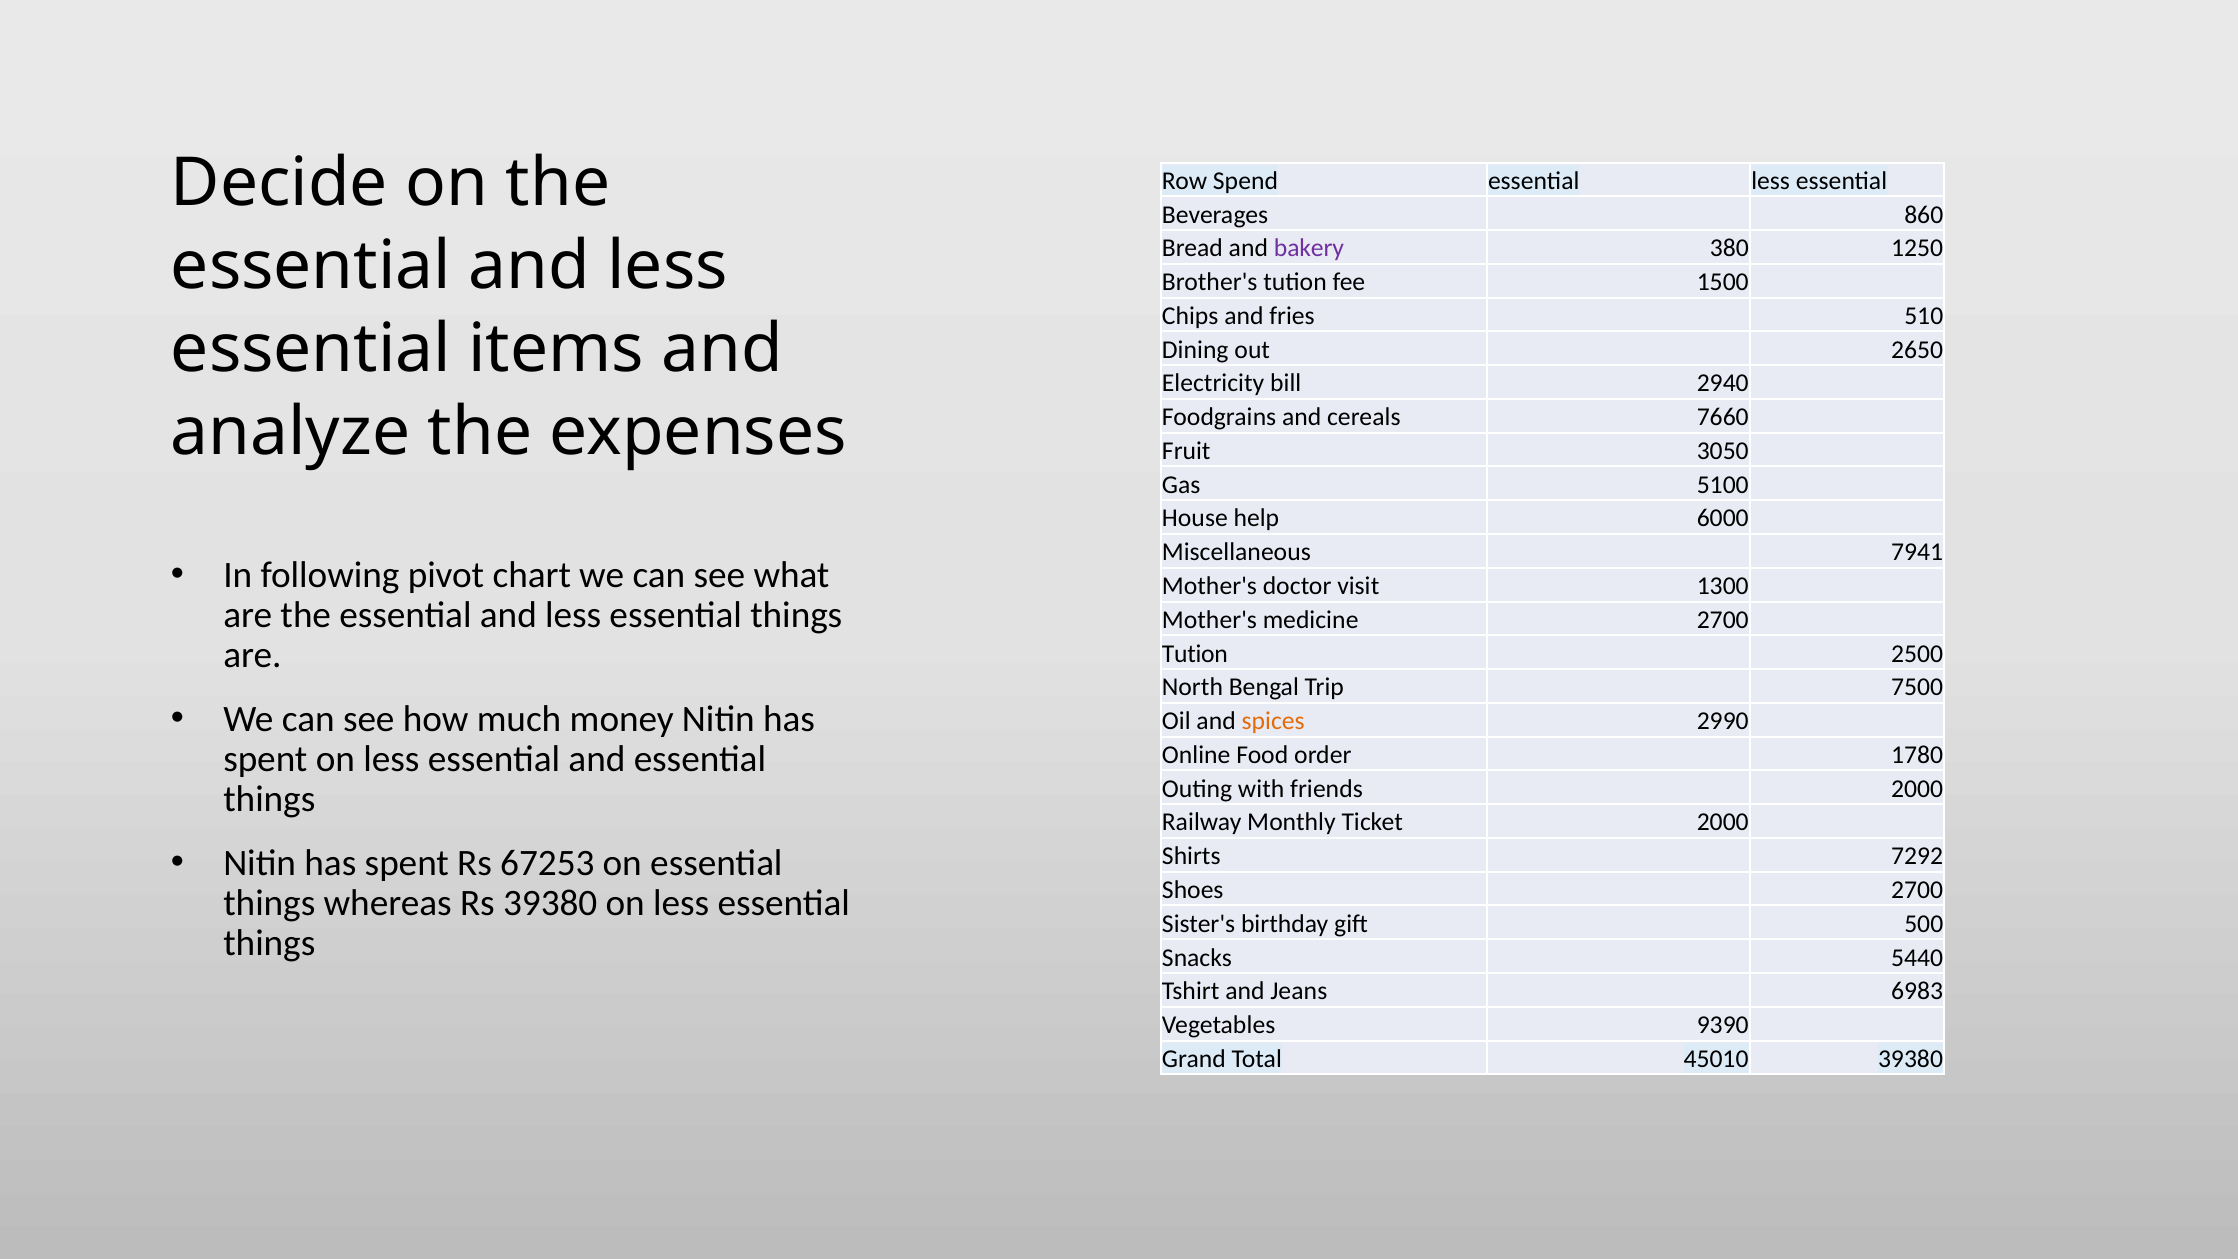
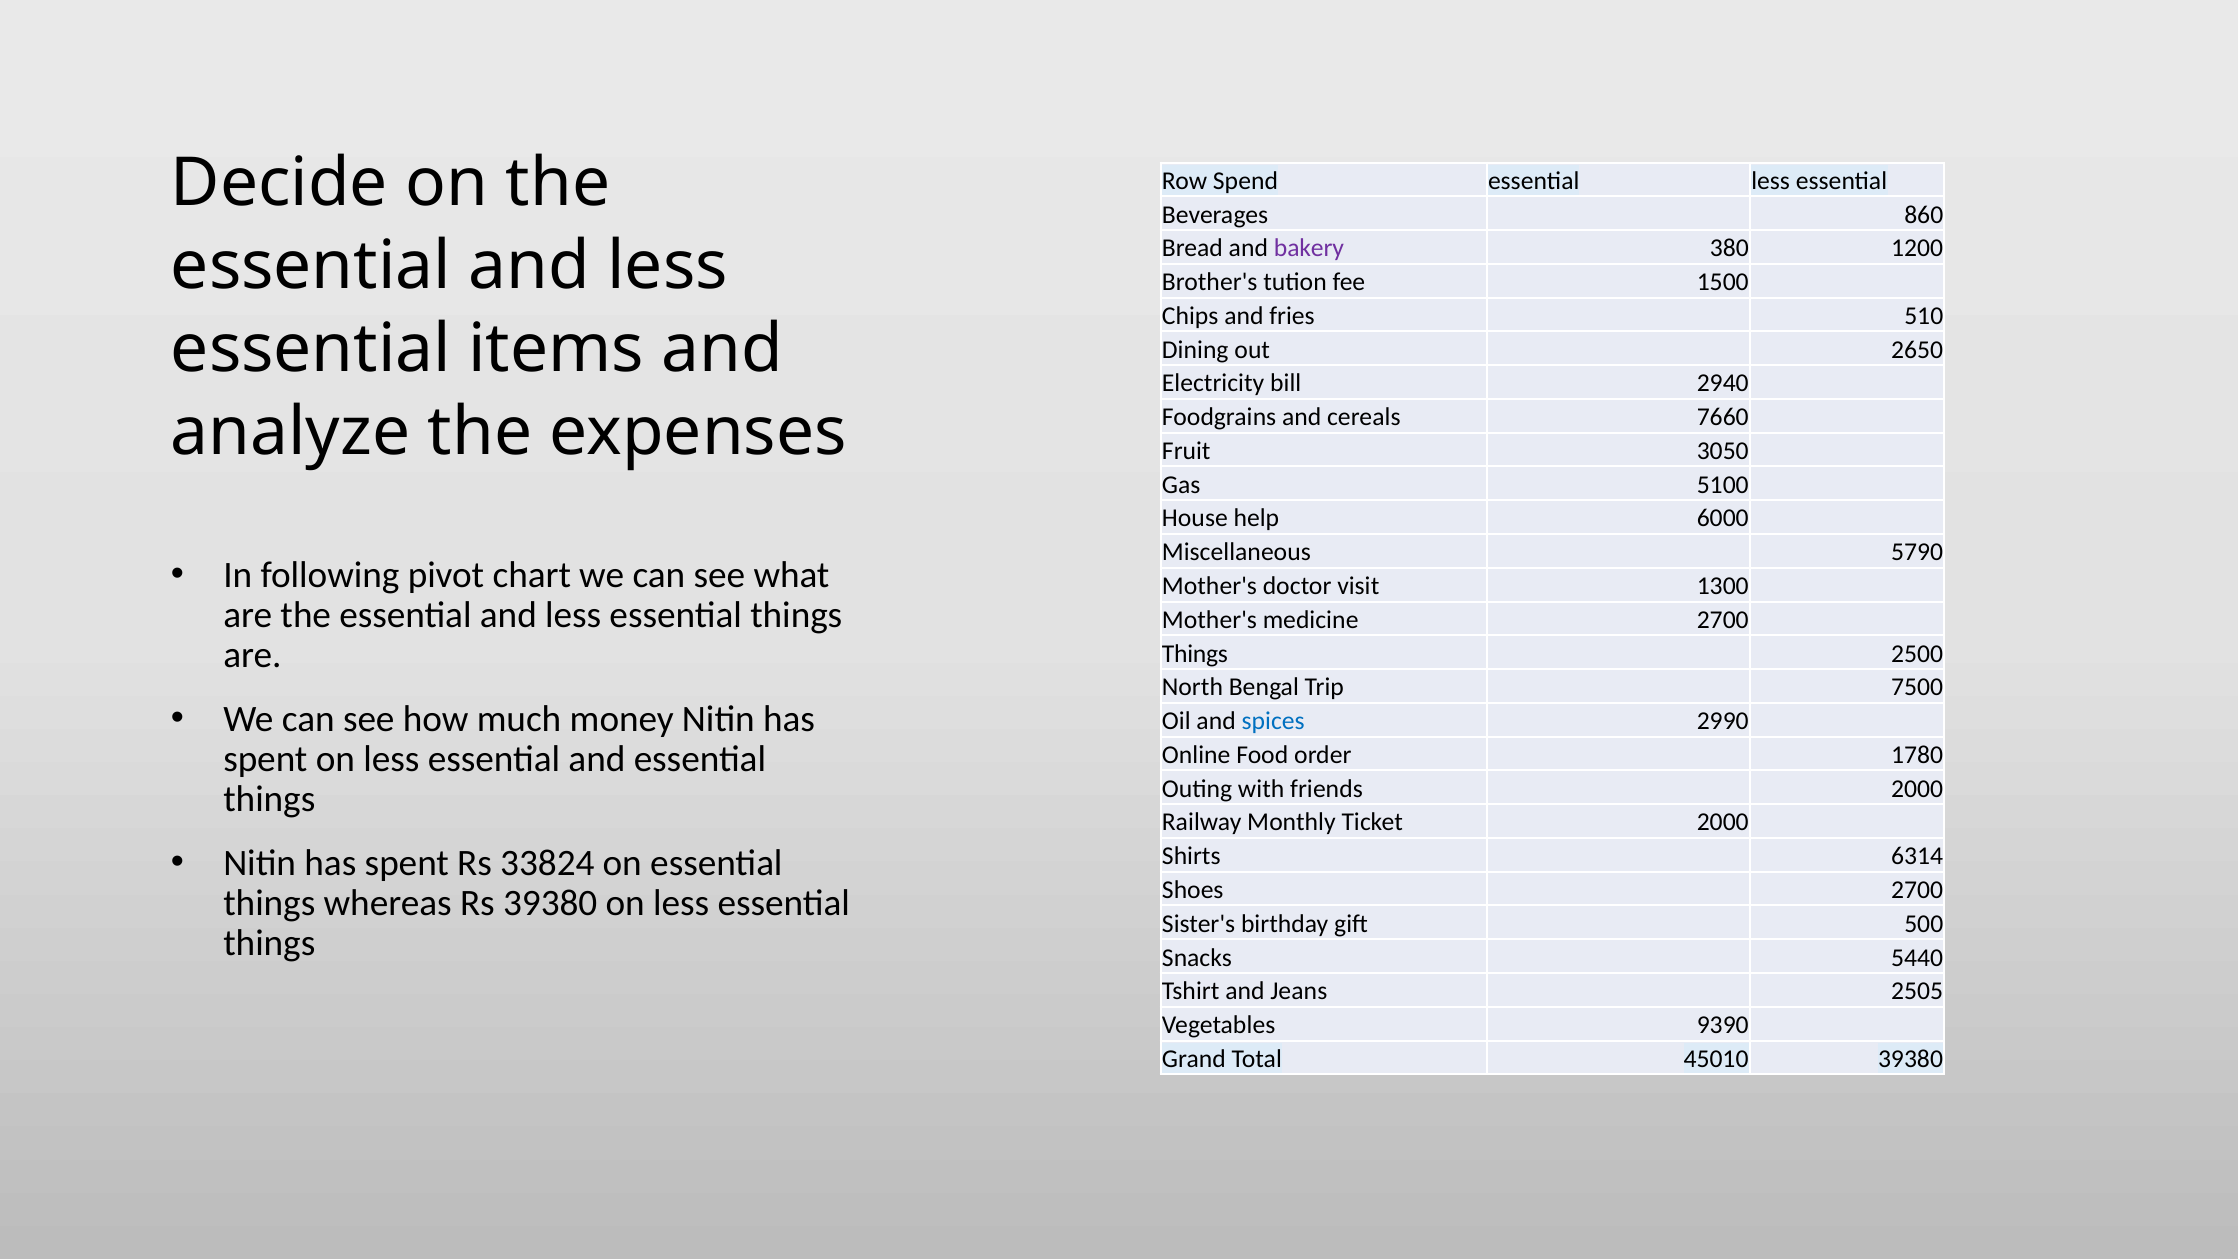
1250: 1250 -> 1200 (1917, 248)
7941: 7941 -> 5790 (1917, 552)
Tution: Tution -> Things (1195, 654)
spices colour: orange -> blue (1273, 721)
67253: 67253 -> 33824 (547, 863)
7292: 7292 -> 6314 (1917, 856)
6983: 6983 -> 2505 (1917, 991)
